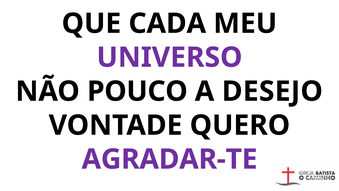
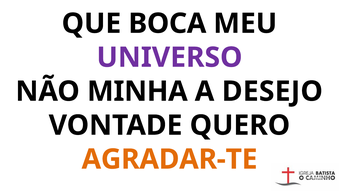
CADA: CADA -> BOCA (167, 23)
POUCO: POUCO -> MINHA (137, 91)
AGRADAR-TE colour: purple -> orange (170, 159)
